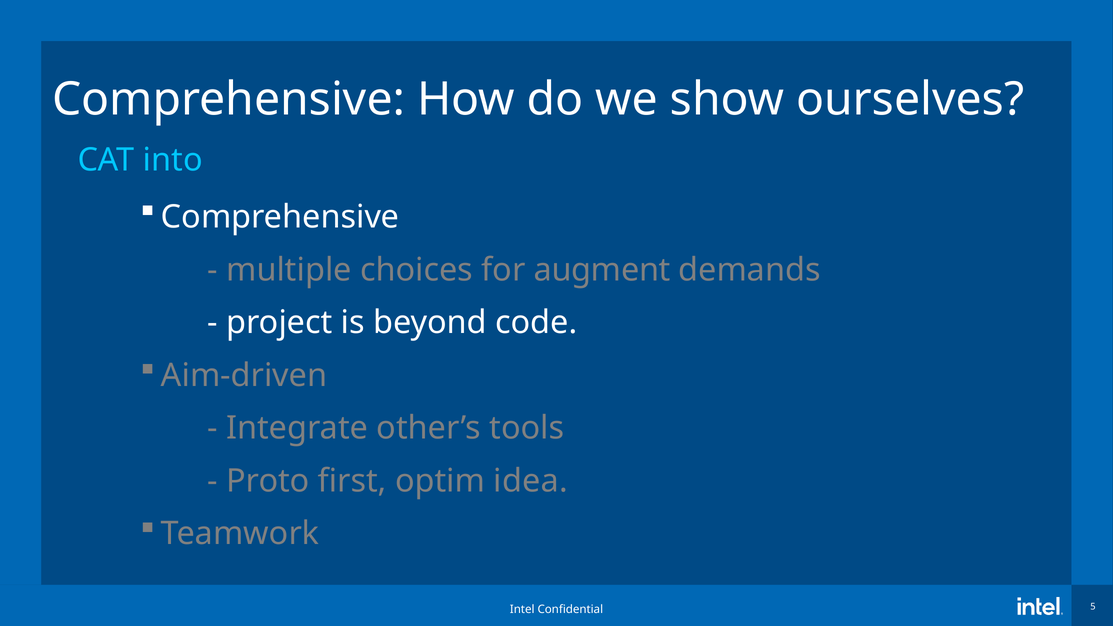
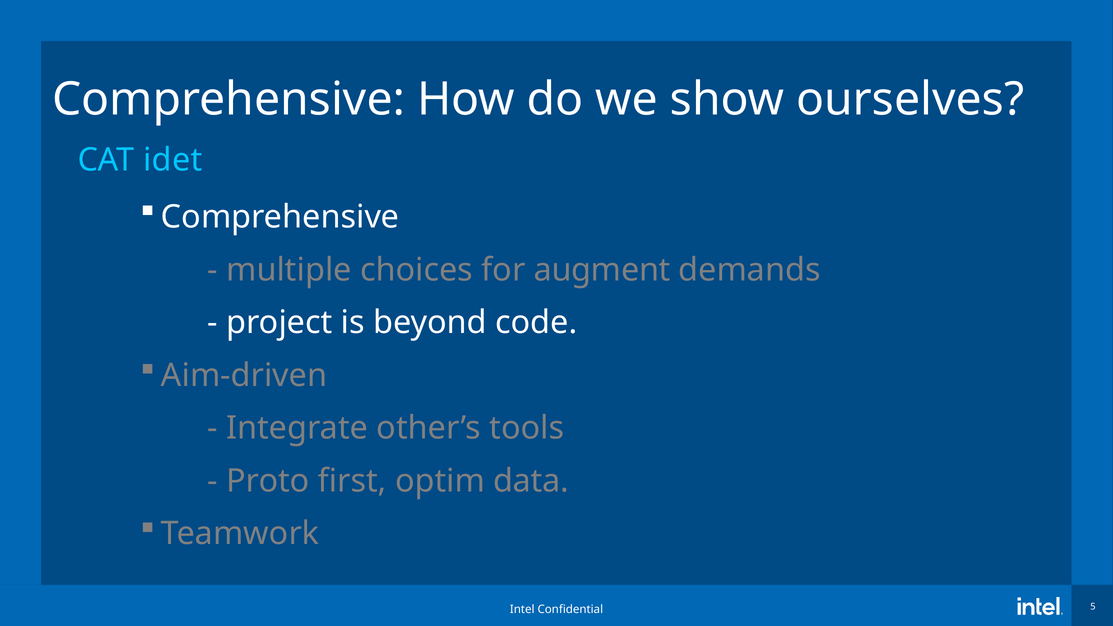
into: into -> idet (173, 160)
idea: idea -> data (531, 481)
